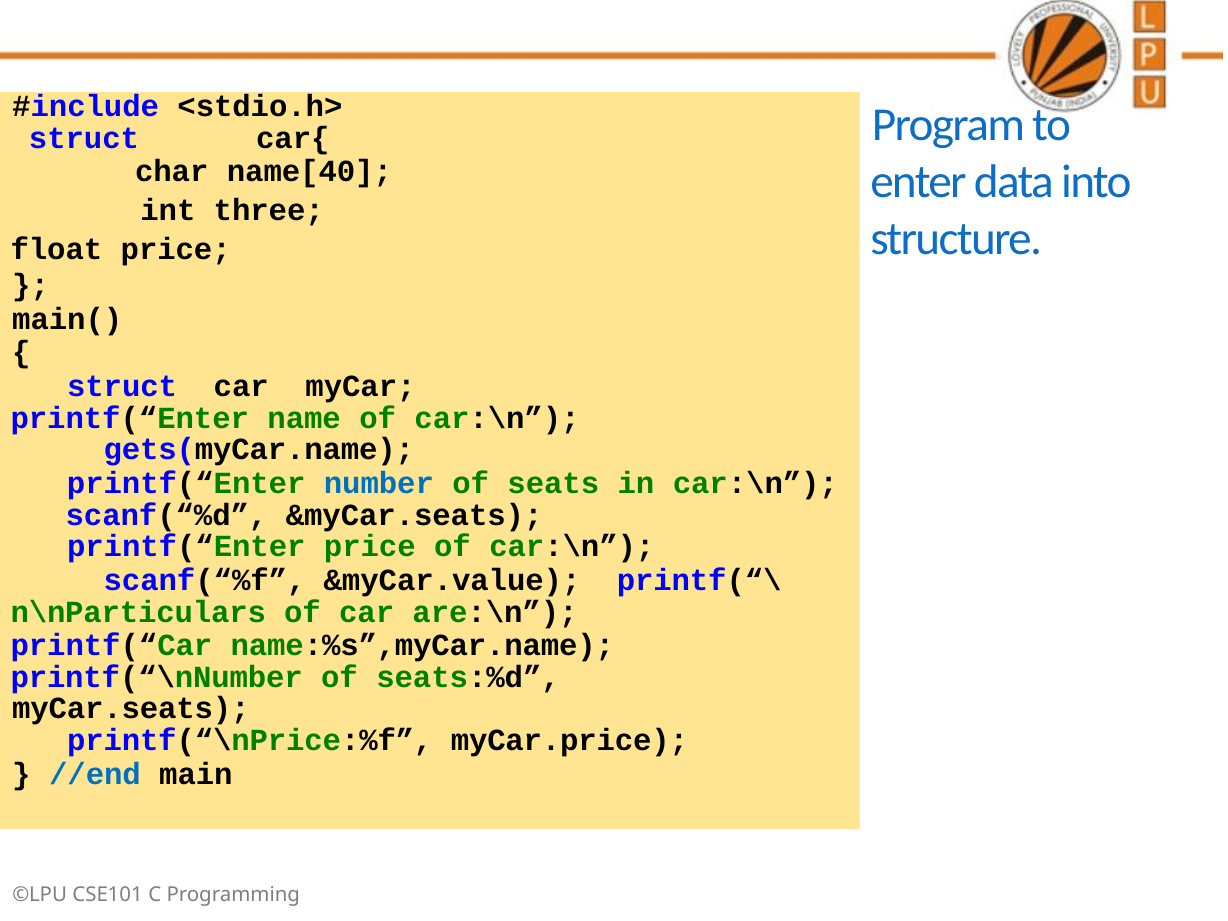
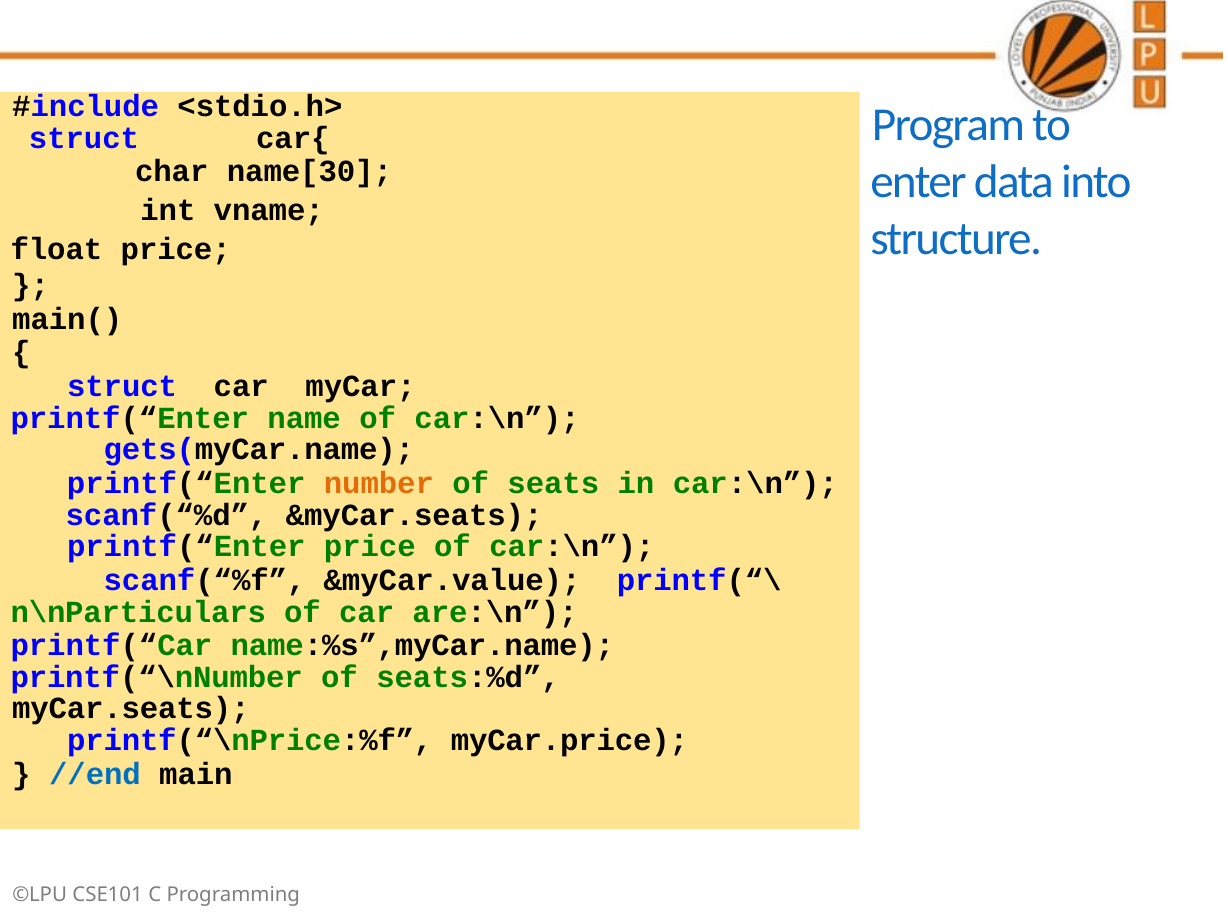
name[40: name[40 -> name[30 (309, 171)
three: three -> vname (269, 210)
number colour: blue -> orange (379, 483)
